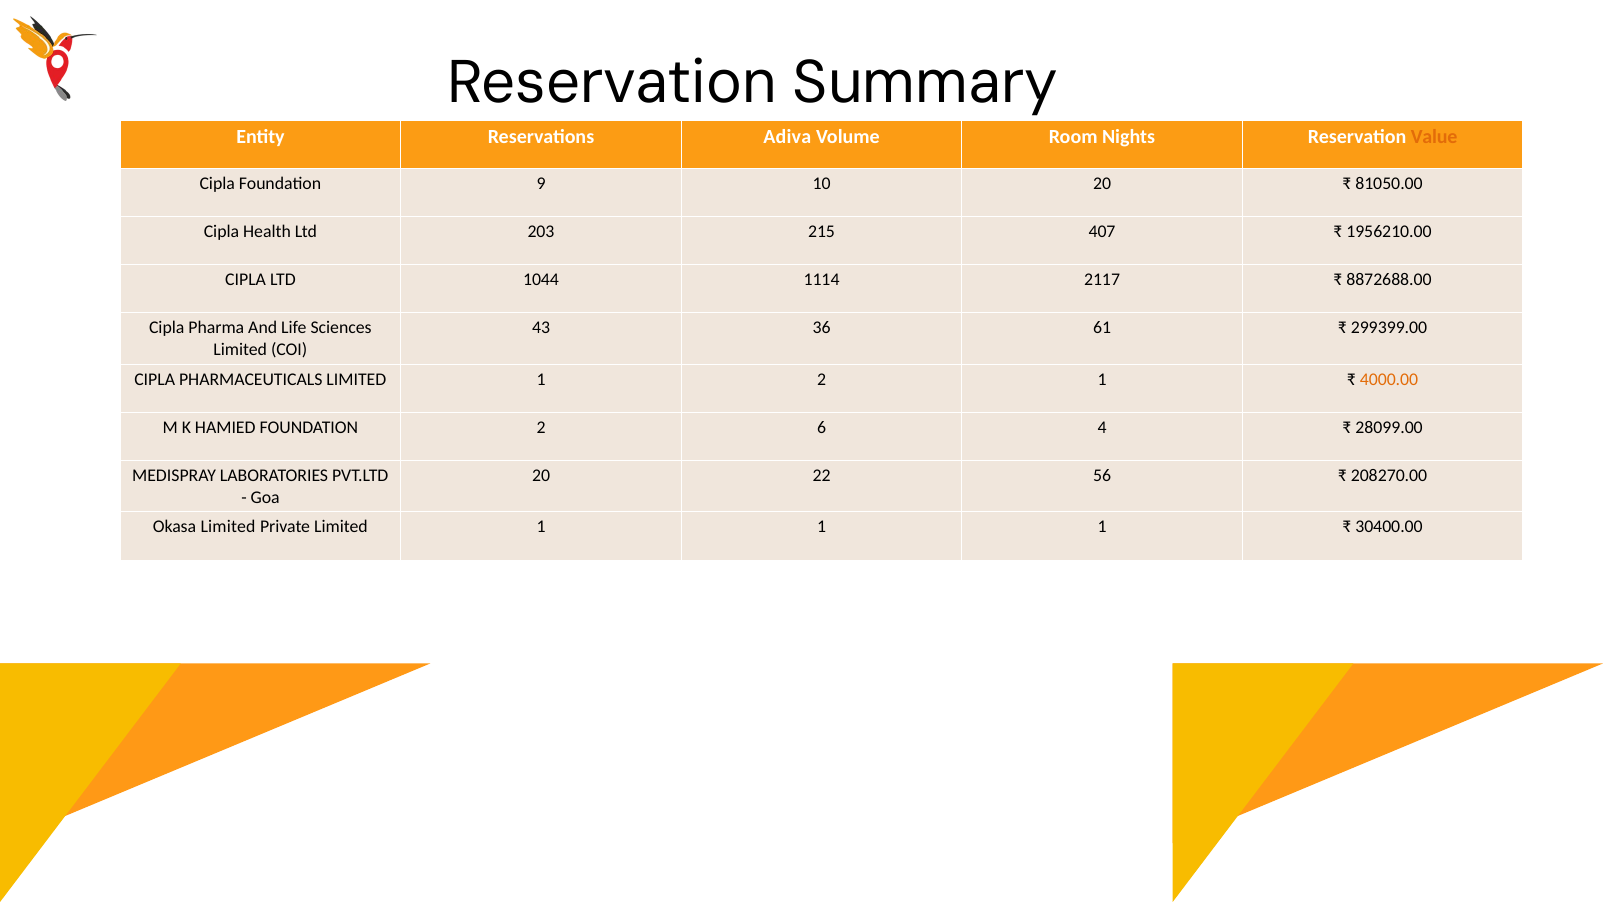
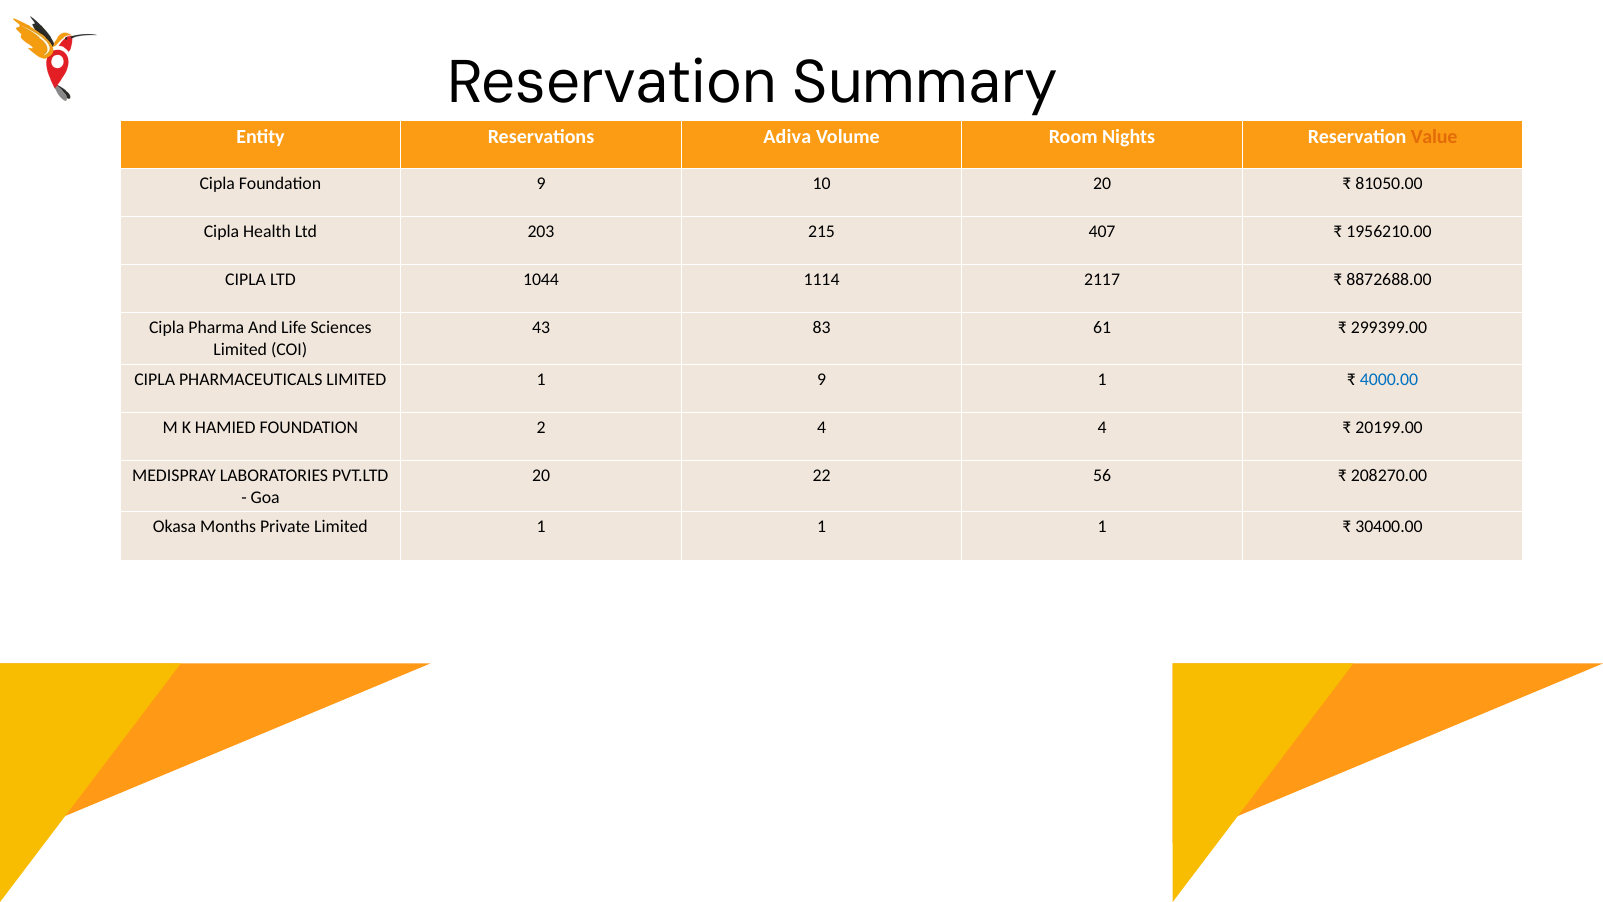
36: 36 -> 83 (822, 328)
1 2: 2 -> 9 (822, 379)
4000.00 colour: orange -> blue (1389, 379)
2 6: 6 -> 4 (822, 427)
28099.00: 28099.00 -> 20199.00 (1389, 427)
Okasa Limited: Limited -> Months (228, 527)
